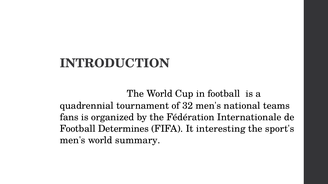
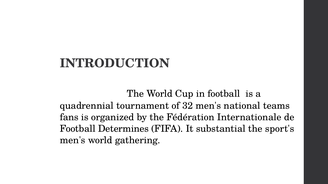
interesting: interesting -> substantial (221, 129)
summary: summary -> gathering (138, 141)
